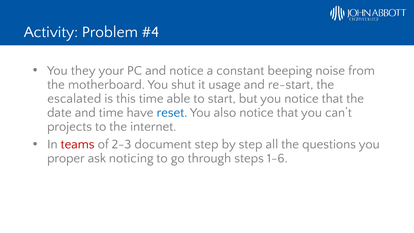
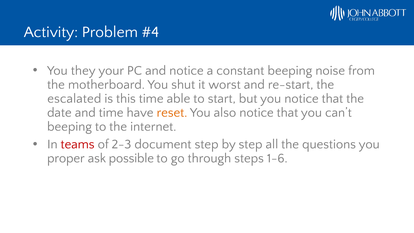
usage: usage -> worst (225, 84)
reset colour: blue -> orange (172, 112)
projects: projects -> beeping (70, 126)
noticing: noticing -> possible (131, 158)
